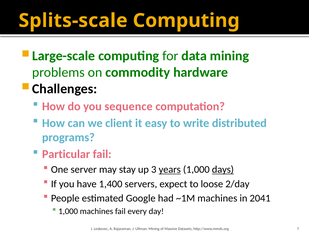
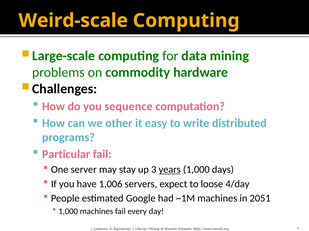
Splits-scale: Splits-scale -> Weird-scale (73, 21)
client: client -> other (119, 124)
days underline: present -> none (223, 170)
1,400: 1,400 -> 1,006 (111, 185)
2/day: 2/day -> 4/day (237, 185)
2041: 2041 -> 2051 (260, 199)
